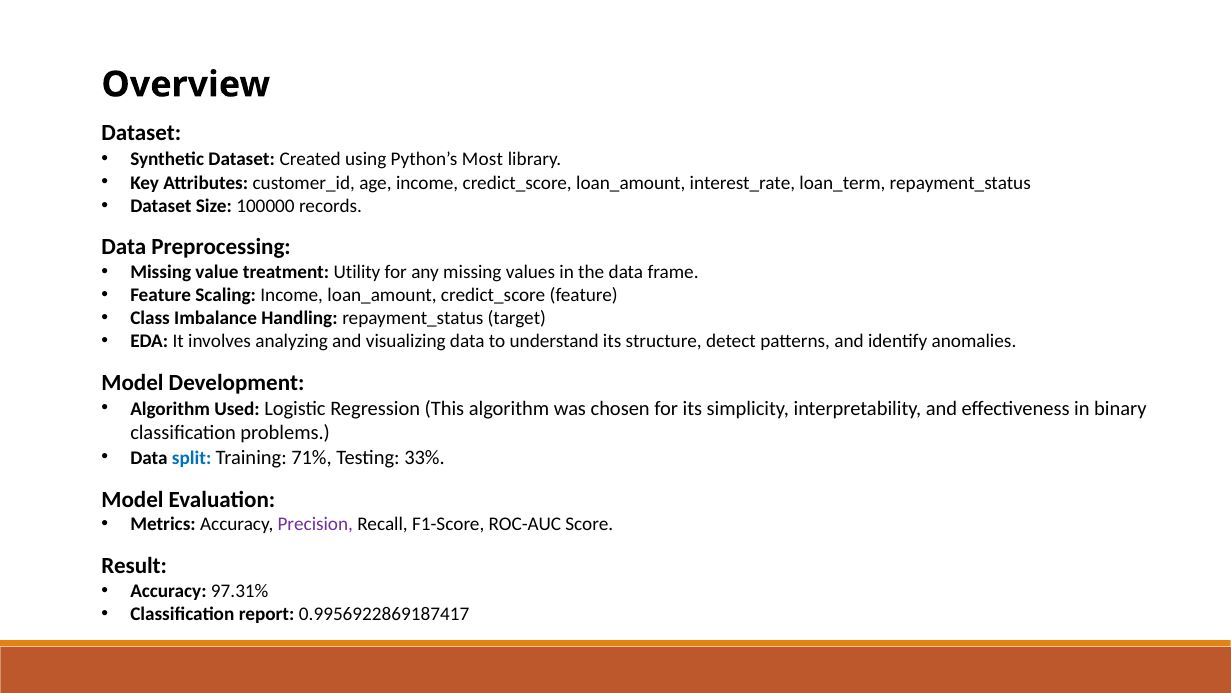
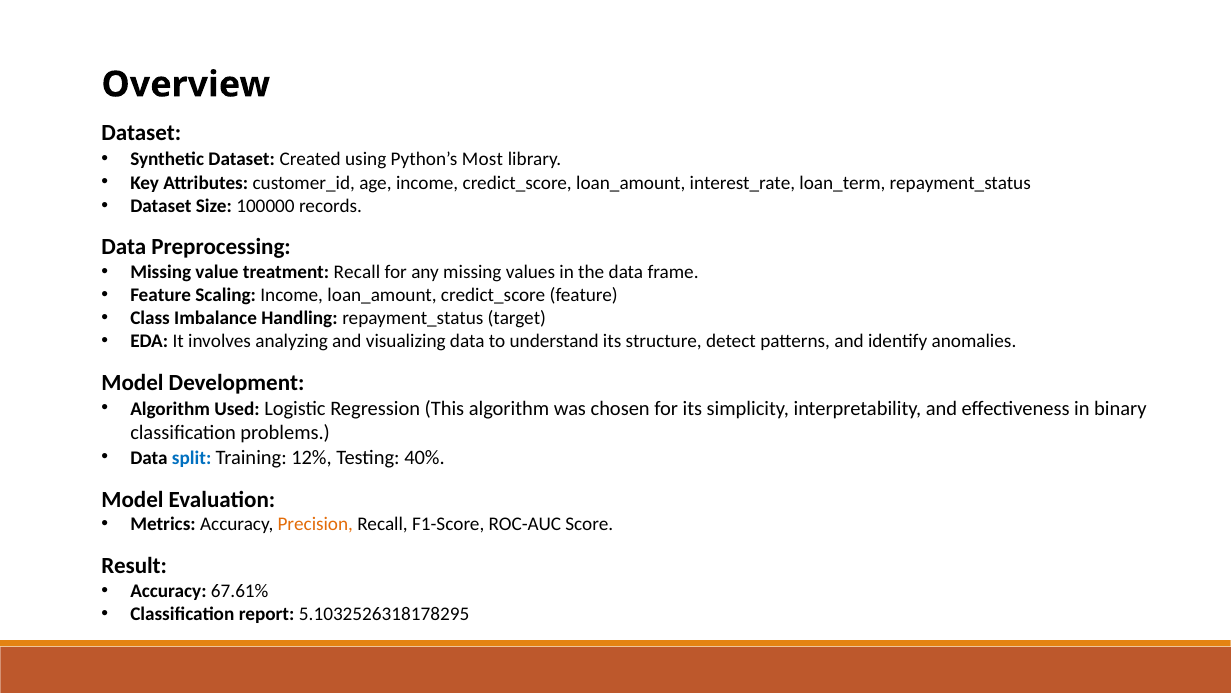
treatment Utility: Utility -> Recall (357, 272)
71%: 71% -> 12% (311, 457)
33%: 33% -> 40% (425, 457)
Precision colour: purple -> orange (315, 524)
97.31%: 97.31% -> 67.61% (240, 590)
0.9956922869187417: 0.9956922869187417 -> 5.1032526318178295 (384, 613)
